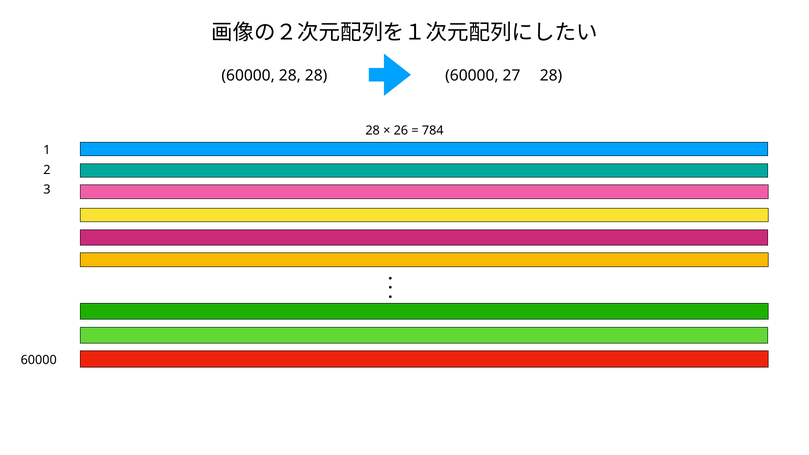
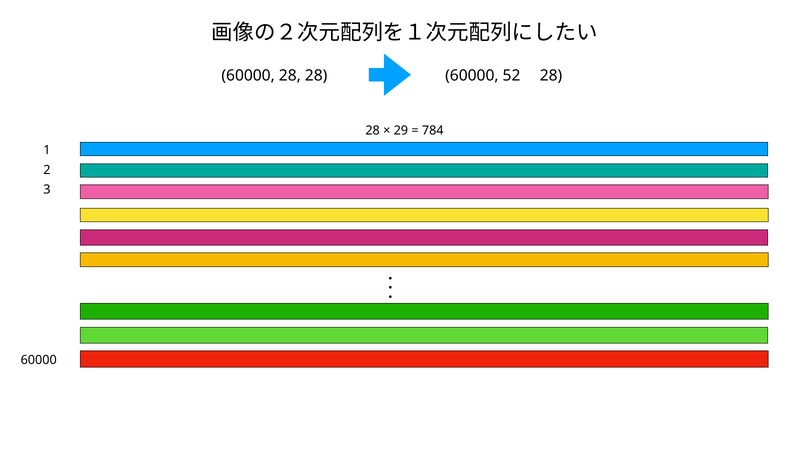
27: 27 -> 52 (512, 76)
26: 26 -> 29 (401, 130)
